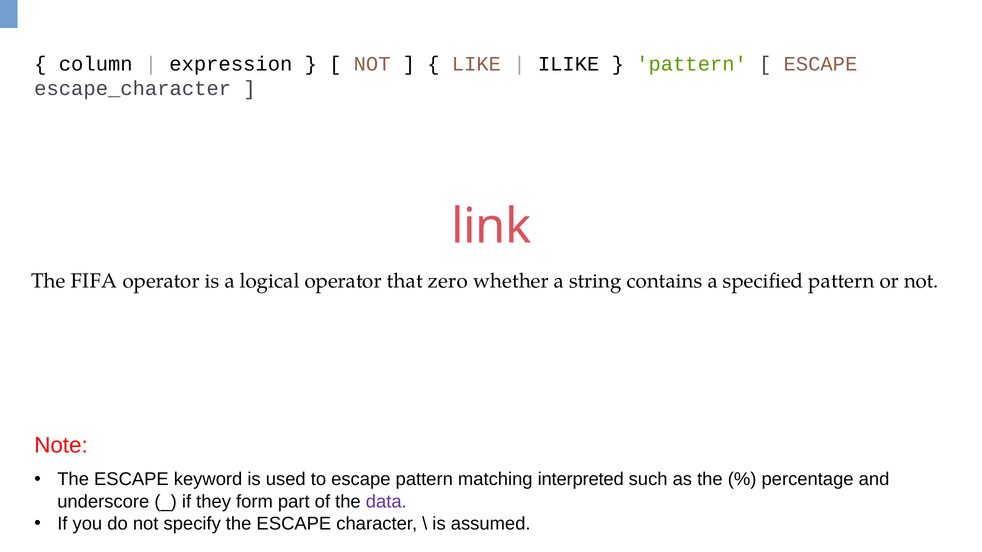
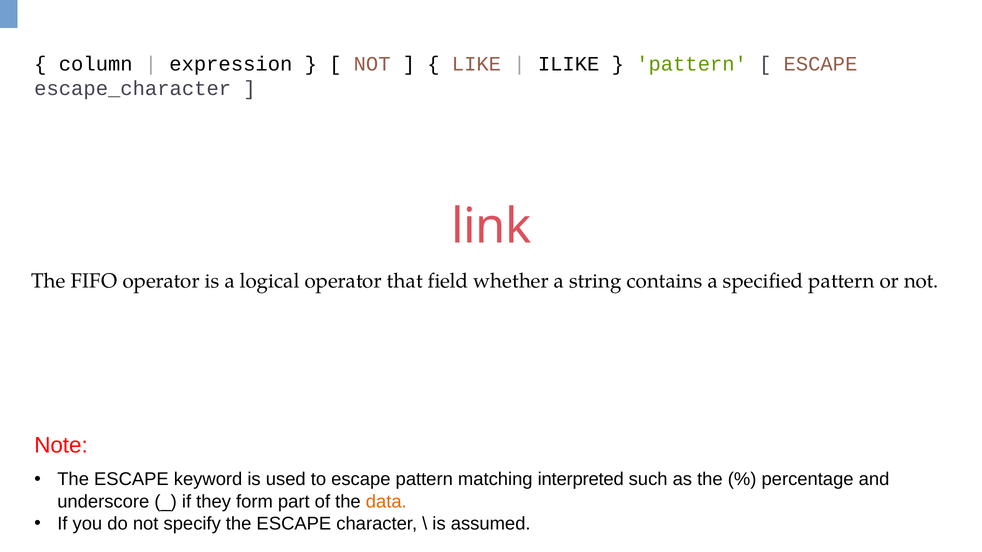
FIFA: FIFA -> FIFO (94, 281)
zero: zero -> field (448, 281)
data colour: purple -> orange (386, 502)
